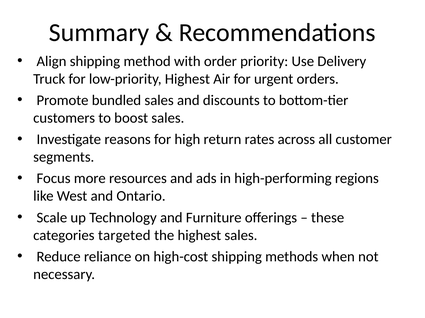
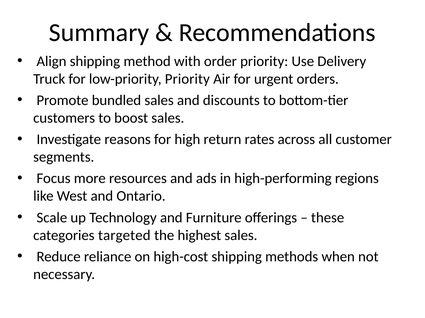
low-priority Highest: Highest -> Priority (187, 79)
